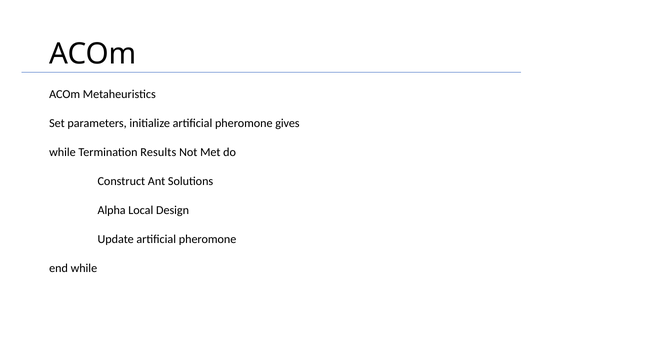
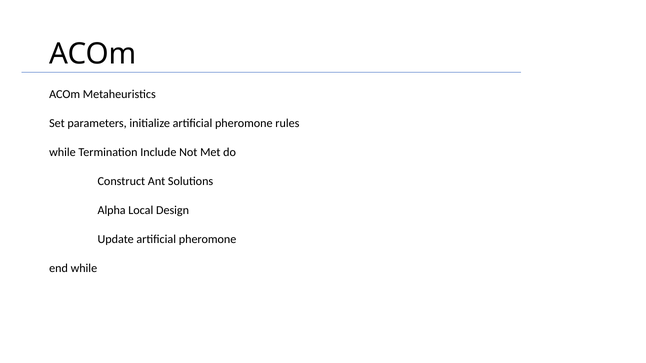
gives: gives -> rules (287, 123)
Results: Results -> Include (158, 152)
